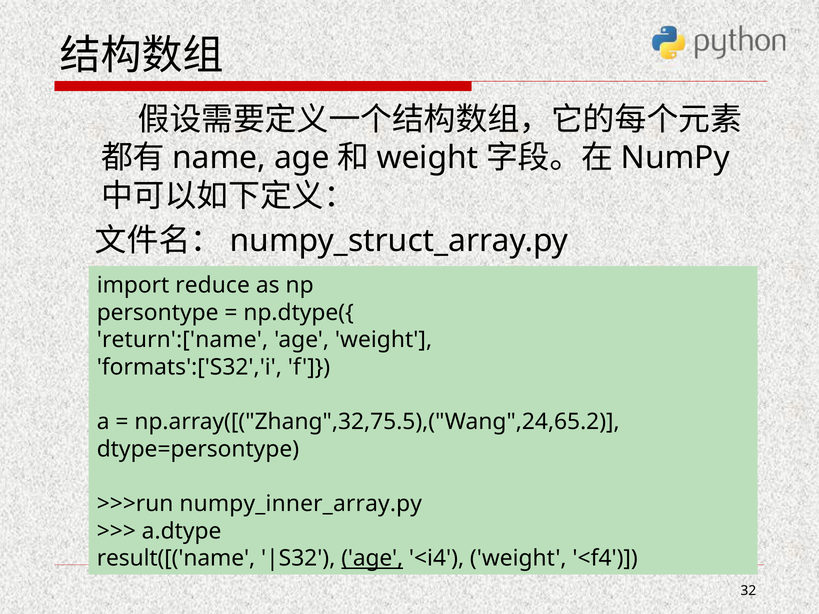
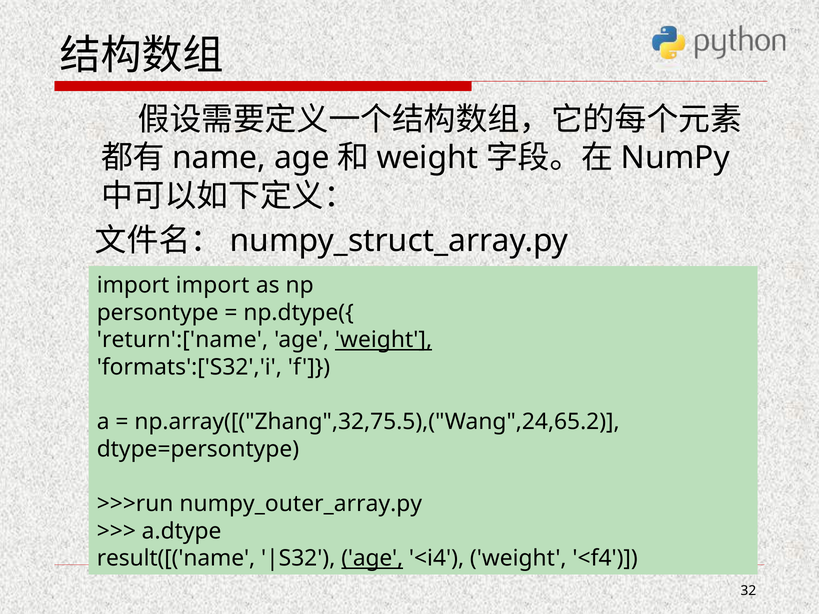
import reduce: reduce -> import (212, 285)
weight underline: none -> present (384, 340)
numpy_inner_array.py: numpy_inner_array.py -> numpy_outer_array.py (301, 504)
